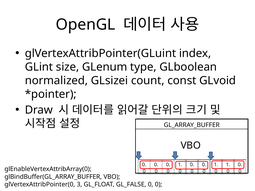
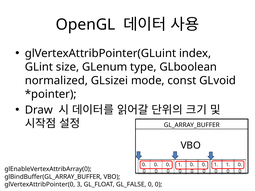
count: count -> mode (148, 81)
